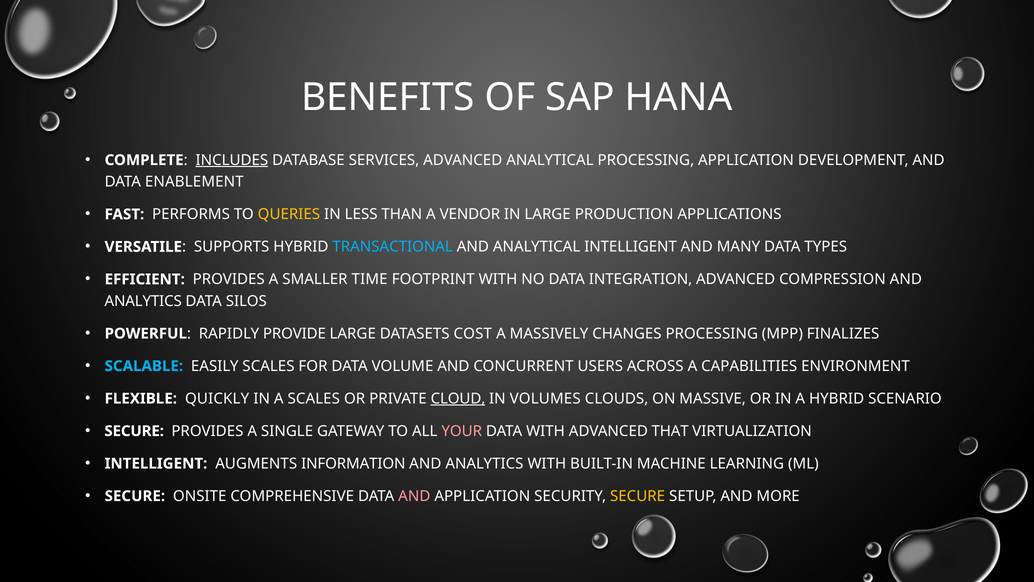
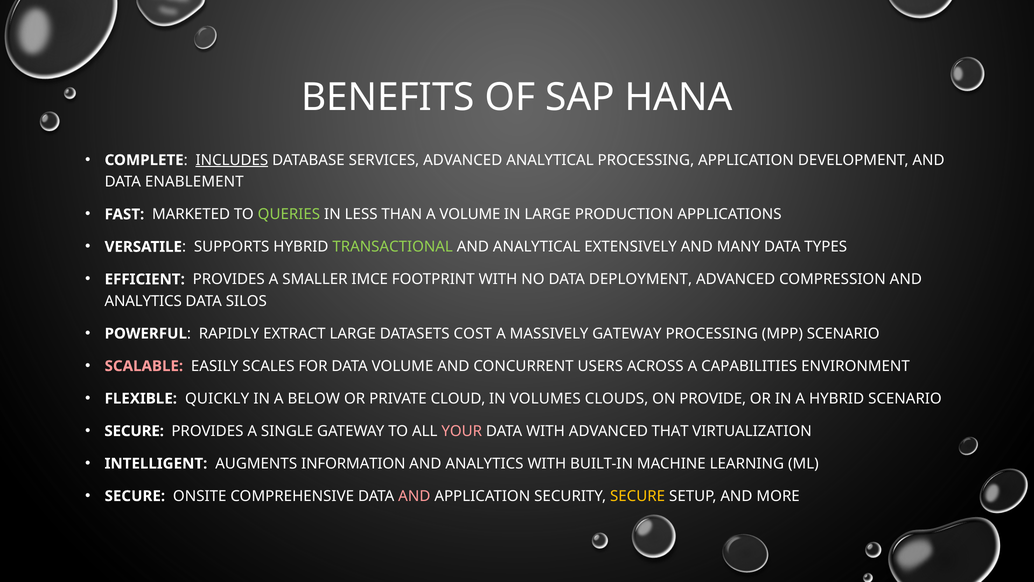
PERFORMS: PERFORMS -> MARKETED (191, 214)
QUERIES colour: yellow -> light green (289, 214)
A VENDOR: VENDOR -> VOLUME (470, 214)
TRANSACTIONAL colour: light blue -> light green (393, 247)
ANALYTICAL INTELLIGENT: INTELLIGENT -> EXTENSIVELY (631, 247)
TIME: TIME -> IMCE (370, 279)
INTEGRATION: INTEGRATION -> DEPLOYMENT (640, 279)
PROVIDE: PROVIDE -> EXTRACT (294, 333)
MASSIVELY CHANGES: CHANGES -> GATEWAY (627, 333)
MPP FINALIZES: FINALIZES -> SCENARIO (843, 333)
SCALABLE colour: light blue -> pink (144, 366)
A SCALES: SCALES -> BELOW (314, 398)
CLOUD underline: present -> none (458, 398)
MASSIVE: MASSIVE -> PROVIDE (713, 398)
